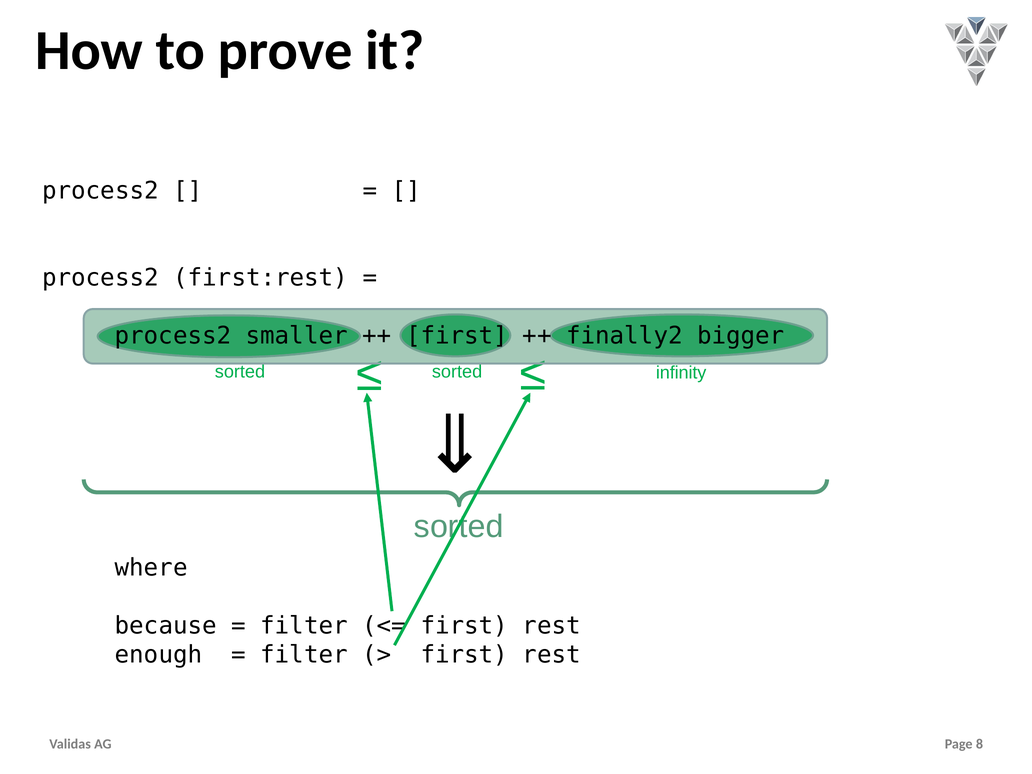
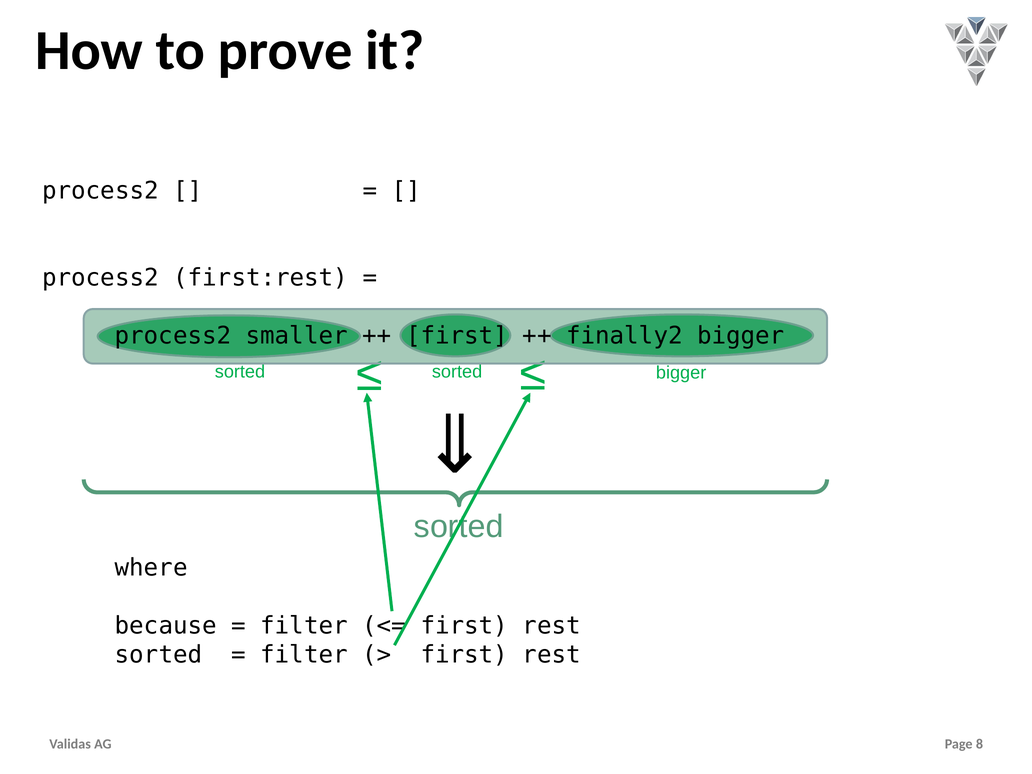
infinity: infinity -> bigger (681, 373)
enough: enough -> sorted (159, 655)
